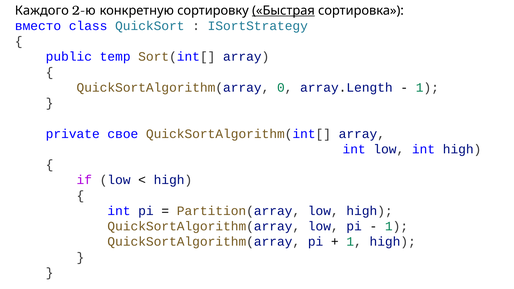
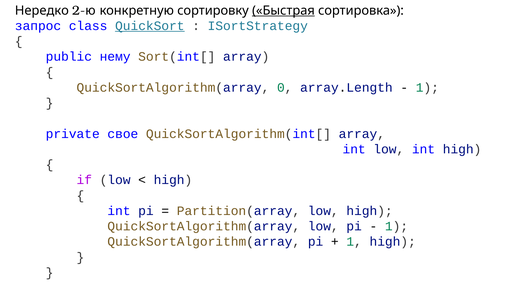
Каждого: Каждого -> Нередко (42, 10)
вместо: вместо -> запрос (38, 26)
QuickSort underline: none -> present (150, 26)
temp: temp -> нему (115, 57)
